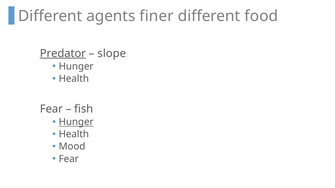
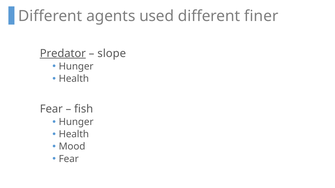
finer: finer -> used (157, 16)
food: food -> finer (261, 16)
Hunger underline: present -> none (76, 122)
